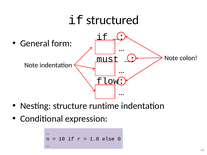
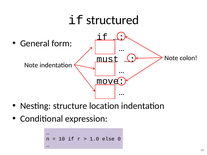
flow: flow -> move (110, 81)
runtime: runtime -> location (104, 106)
